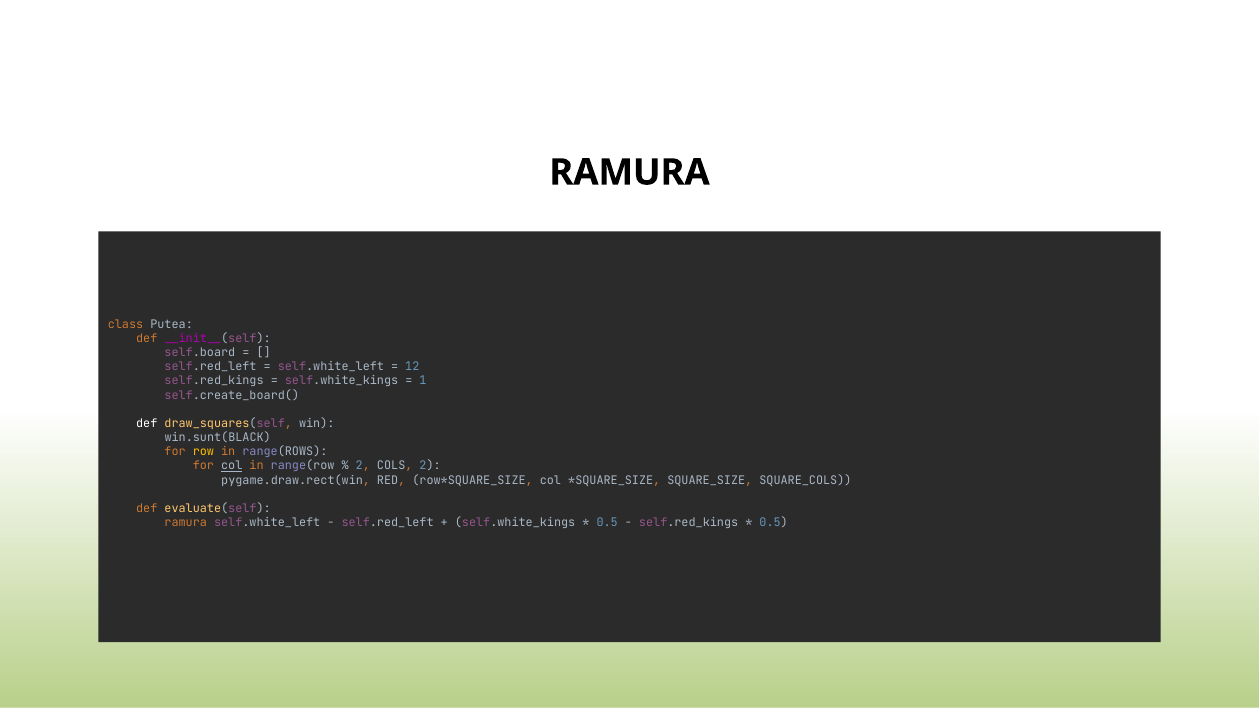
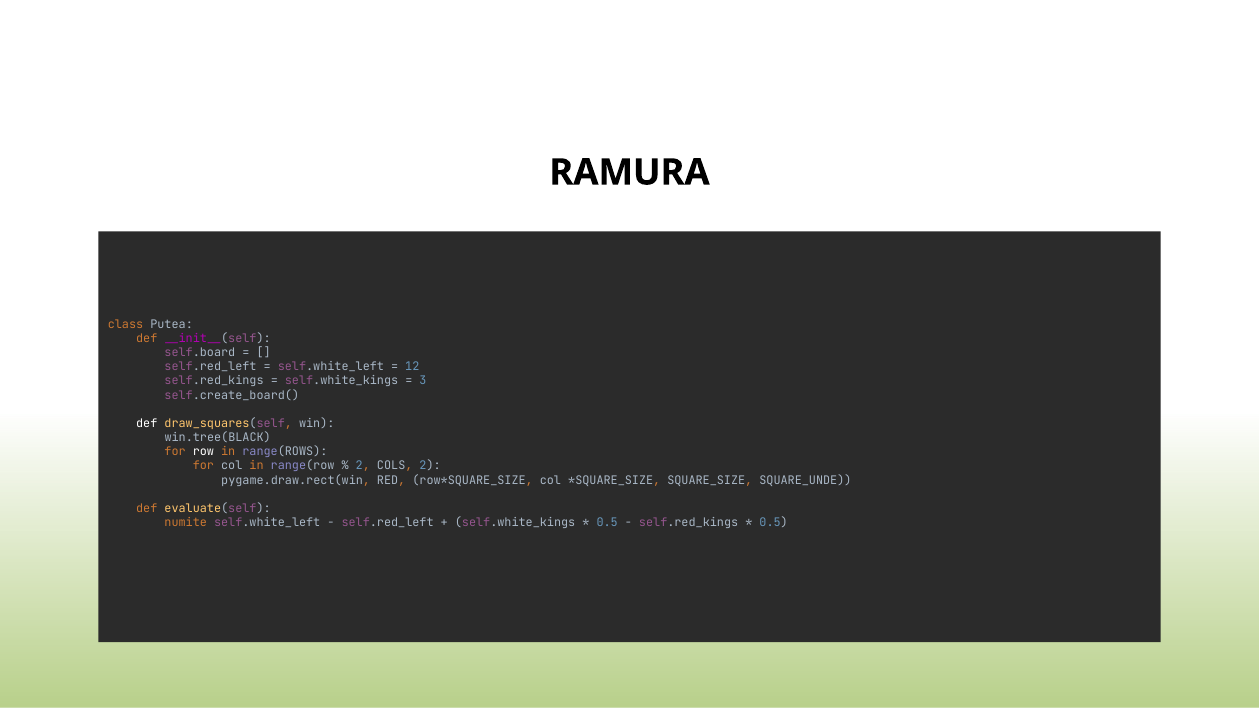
1: 1 -> 3 (423, 381)
win.sunt(BLACK: win.sunt(BLACK -> win.tree(BLACK (218, 438)
row colour: yellow -> white (203, 452)
col underline: present -> none (232, 466)
SQUARE_COLS: SQUARE_COLS -> SQUARE_UNDE (805, 480)
ramura: ramura -> numite (186, 523)
